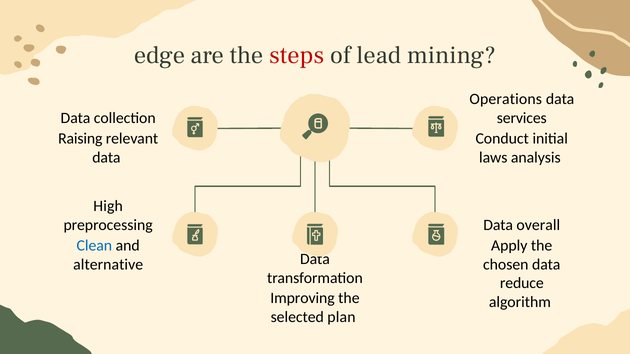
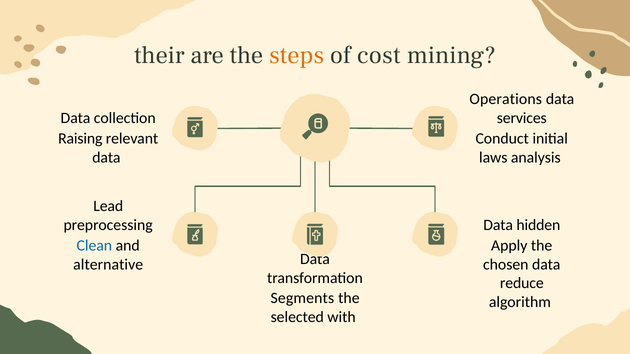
edge: edge -> their (159, 55)
steps colour: red -> orange (297, 55)
lead: lead -> cost (379, 55)
High: High -> Lead (108, 206)
overall: overall -> hidden (538, 225)
Improving: Improving -> Segments (302, 299)
plan: plan -> with (342, 318)
